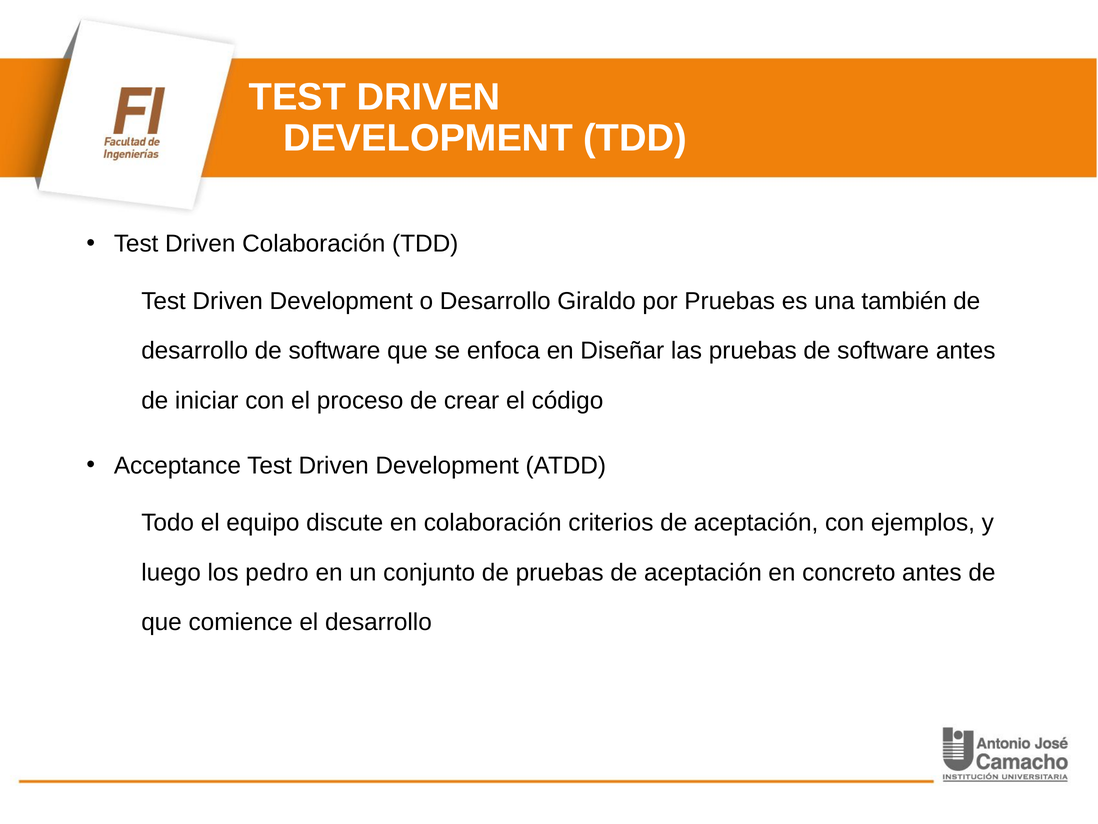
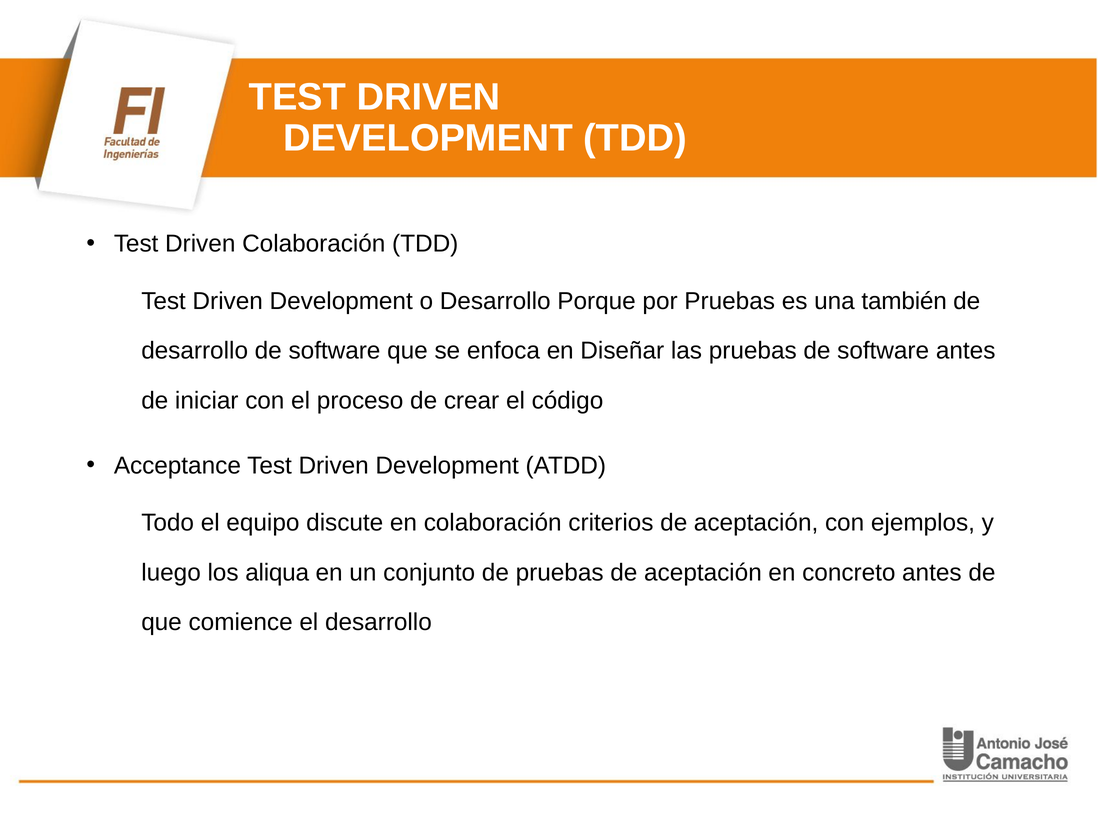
Giraldo: Giraldo -> Porque (597, 301)
pedro: pedro -> aliqua (277, 572)
